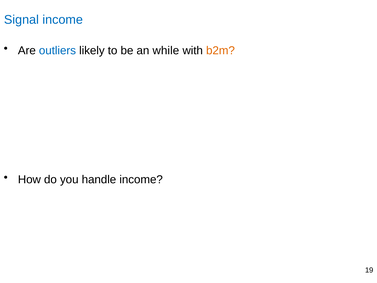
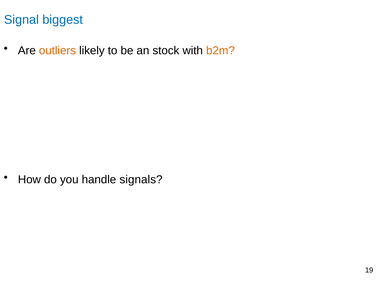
Signal income: income -> biggest (63, 20)
outliers colour: blue -> orange (57, 50)
while: while -> stock (166, 50)
handle income: income -> signals (141, 179)
